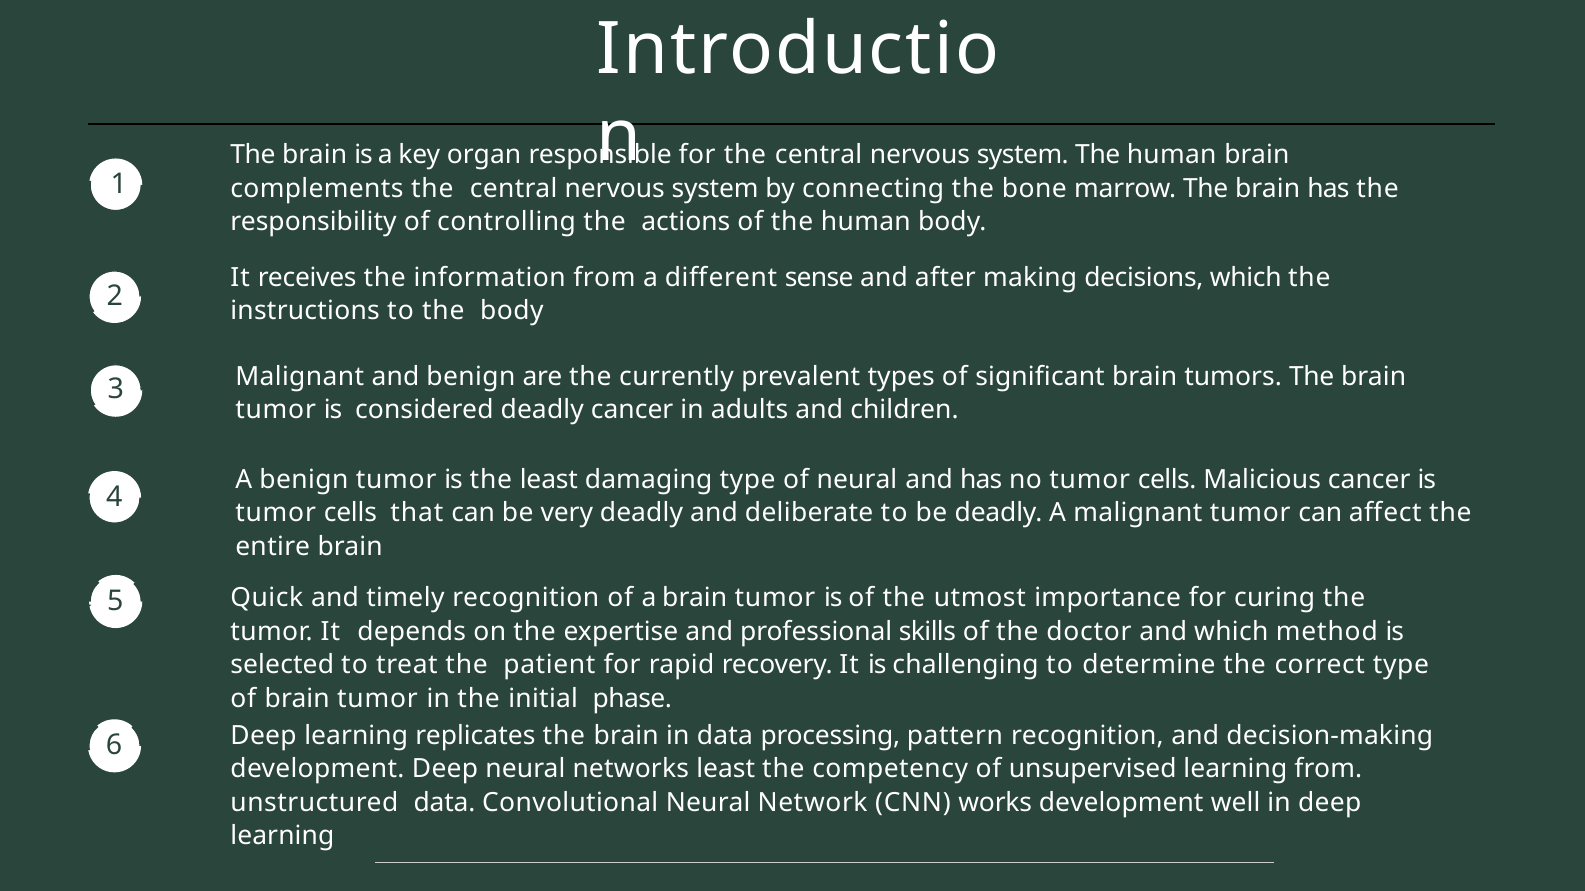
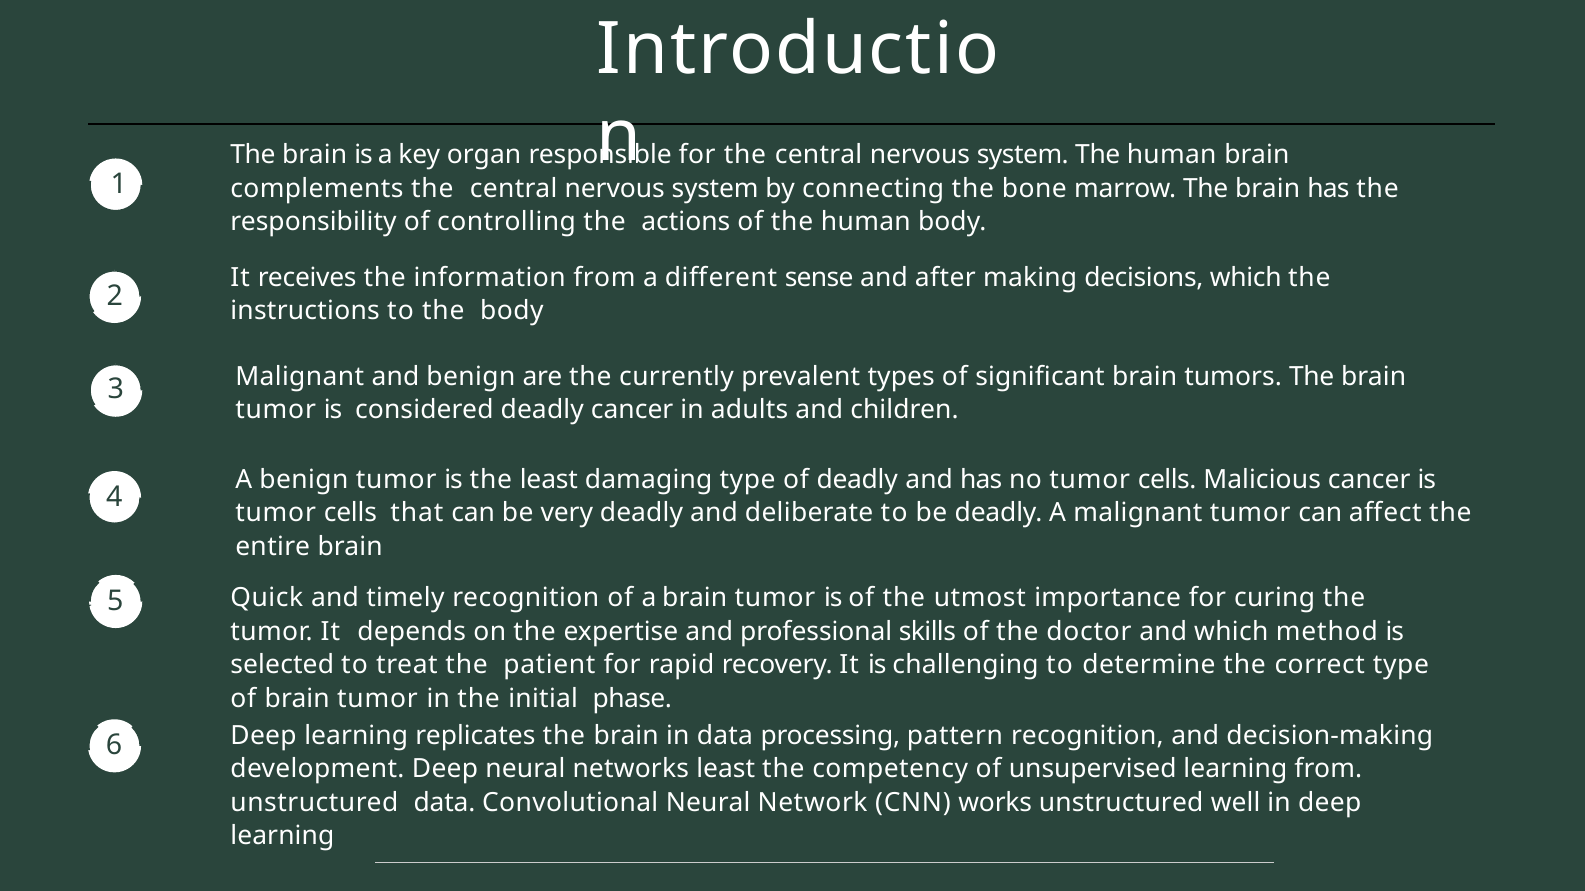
of neural: neural -> deadly (857, 480)
works development: development -> unstructured (1121, 803)
